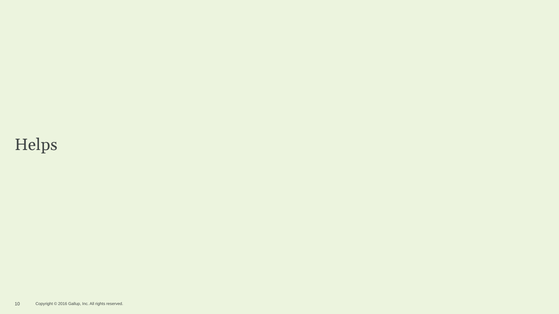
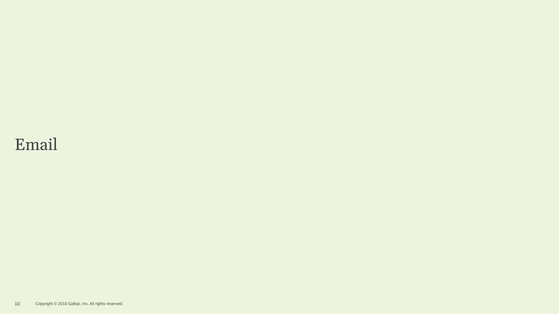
Helps: Helps -> Email (36, 145)
